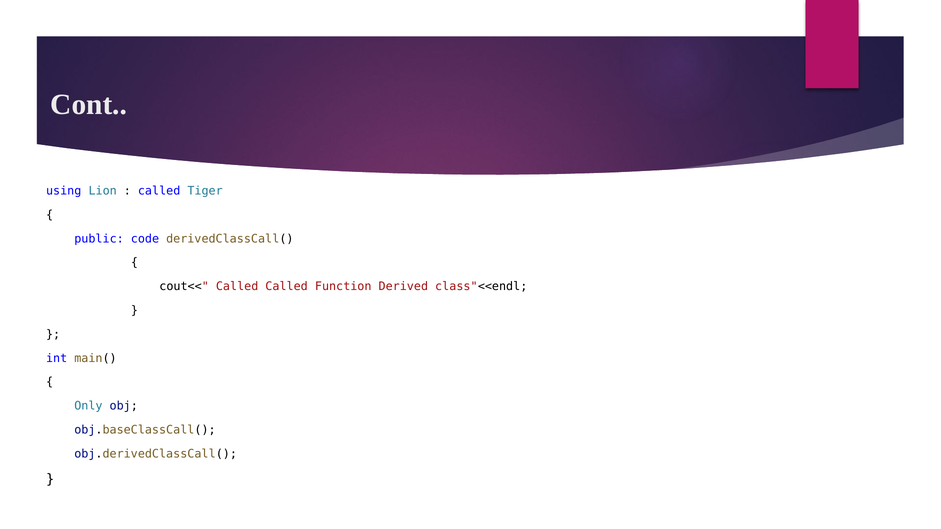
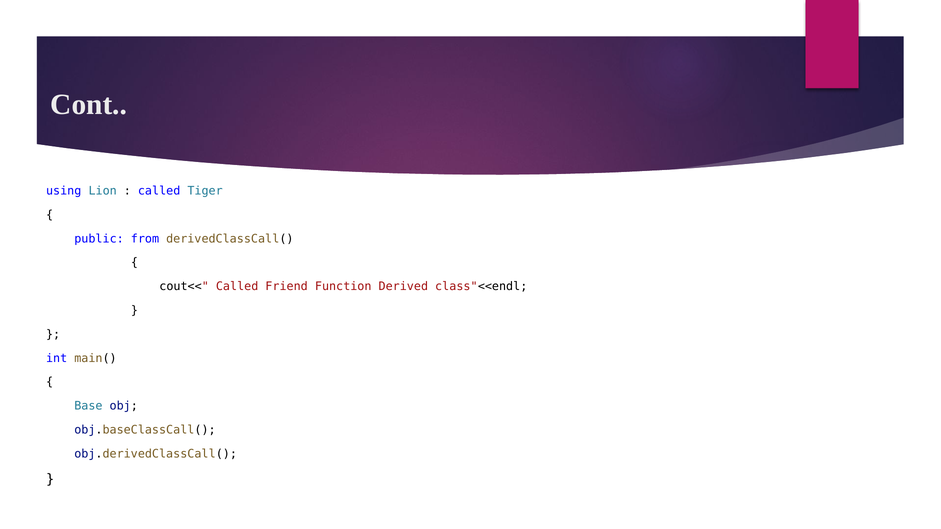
code: code -> from (145, 239)
Called Called: Called -> Friend (287, 287)
Only: Only -> Base (88, 406)
